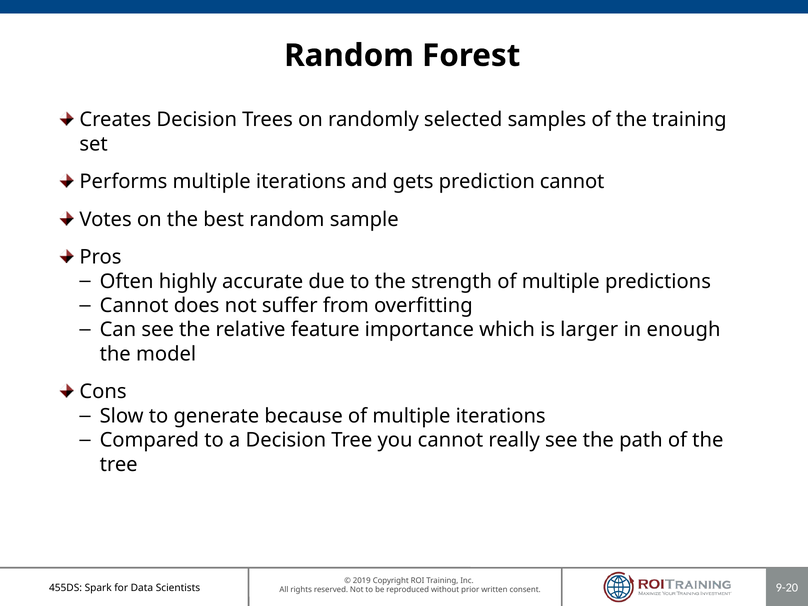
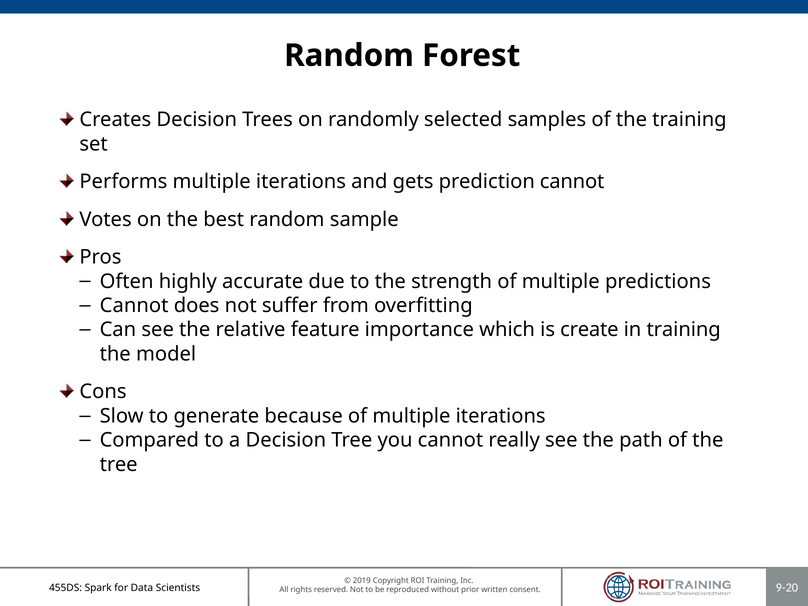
larger: larger -> create (589, 330)
in enough: enough -> training (684, 330)
